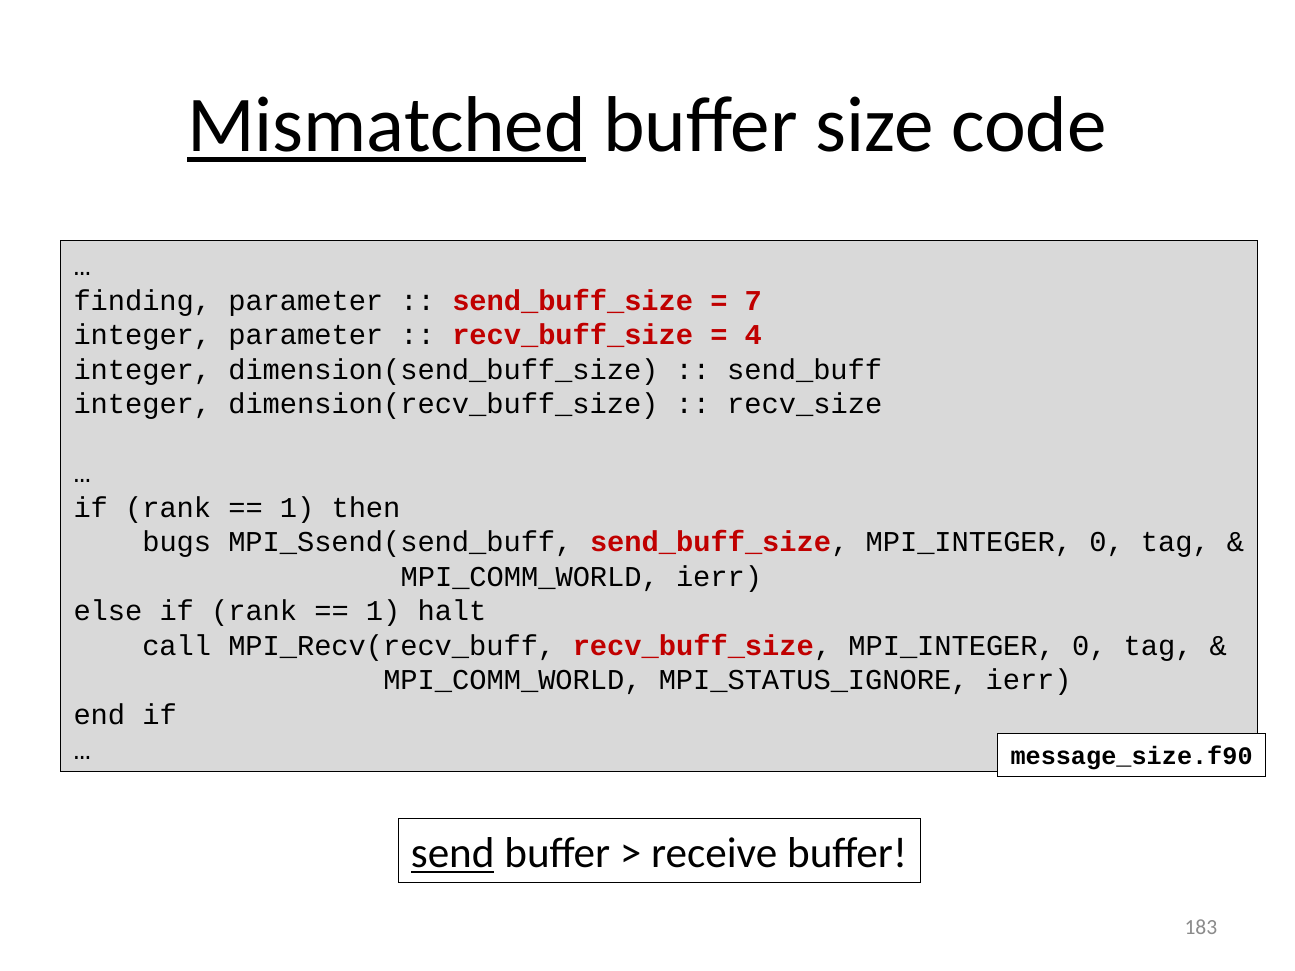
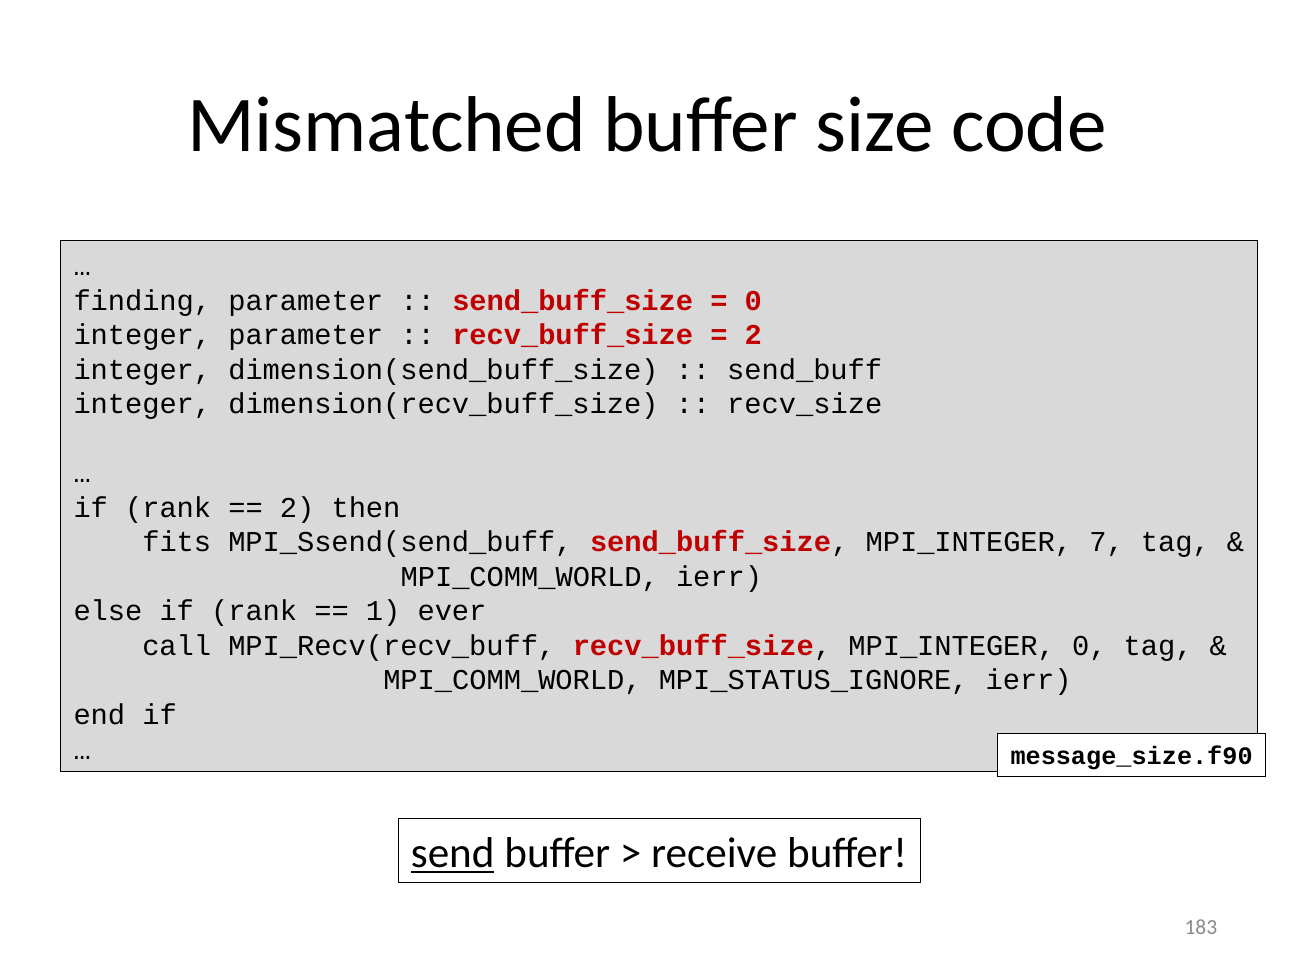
Mismatched underline: present -> none (386, 125)
7: 7 -> 0 (753, 301)
4: 4 -> 2 (753, 336)
1: 1 -> 2 (297, 508)
bugs: bugs -> fits (177, 543)
send_buff_size MPI_INTEGER 0: 0 -> 7 (1107, 543)
halt: halt -> ever (452, 612)
